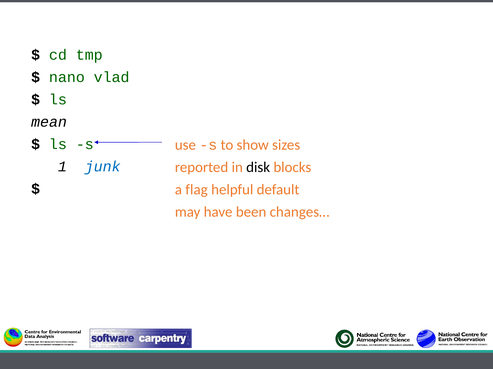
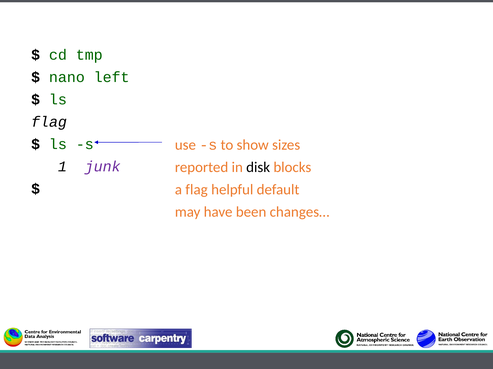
vlad: vlad -> left (112, 77)
mean: mean -> flag (49, 122)
junk colour: blue -> purple (103, 167)
